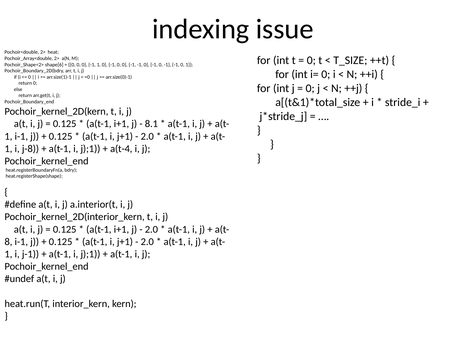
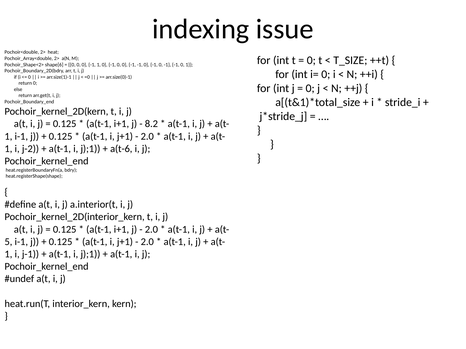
8.1: 8.1 -> 8.2 (151, 124)
j-8: j-8 -> j-2 (30, 149)
a(t-4: a(t-4 -> a(t-6 (121, 149)
8: 8 -> 5 (8, 242)
